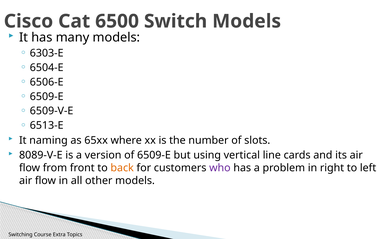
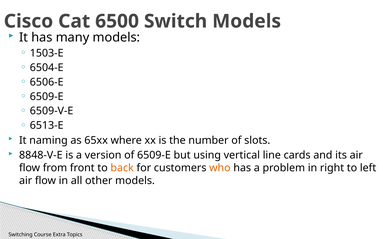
6303-E: 6303-E -> 1503-E (47, 53)
8089-V-E: 8089-V-E -> 8848-V-E (41, 155)
who colour: purple -> orange (220, 168)
